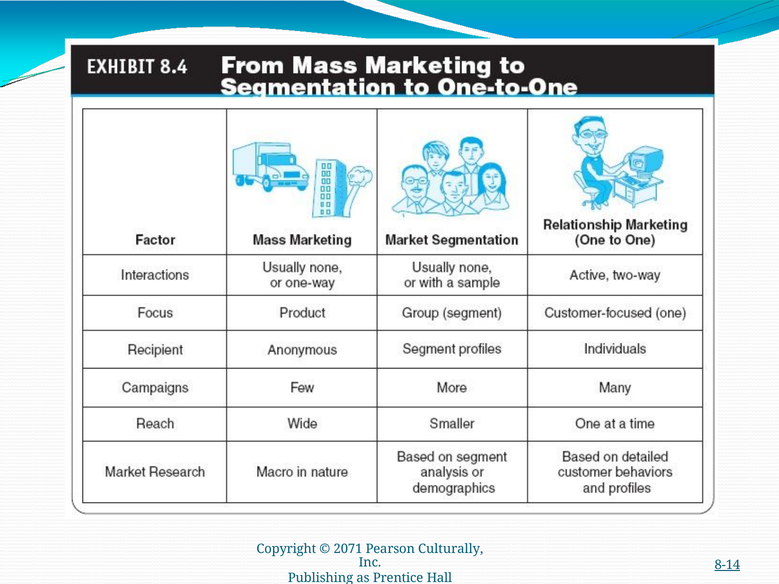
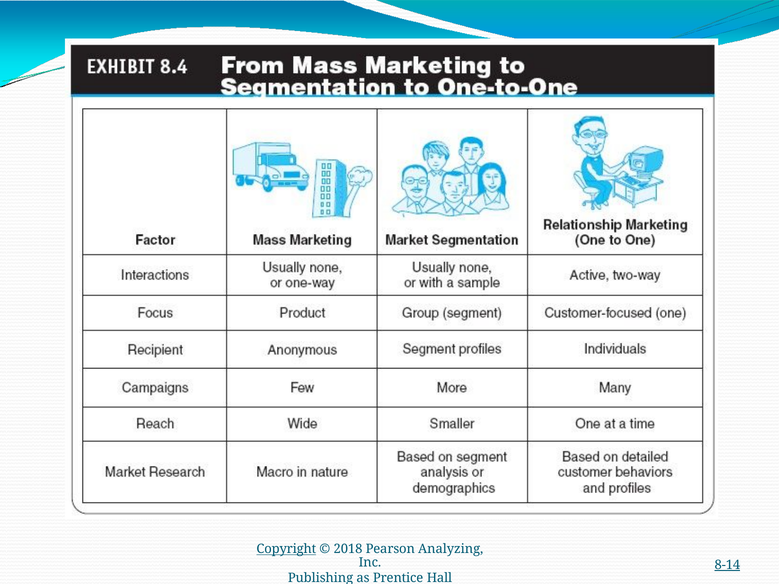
Copyright underline: none -> present (286, 549)
2071: 2071 -> 2018 (348, 549)
Culturally: Culturally -> Analyzing (451, 549)
